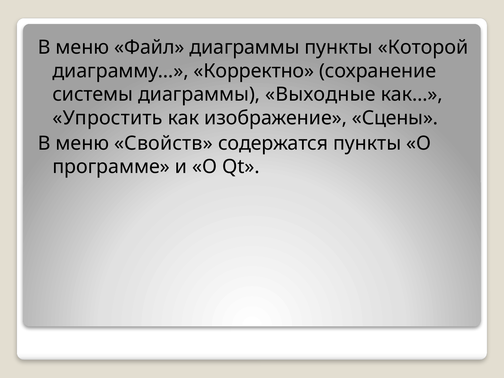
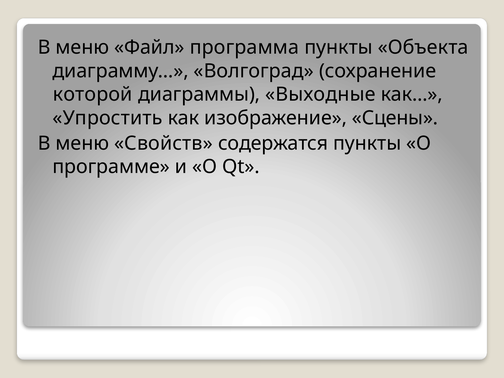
Файл диаграммы: диаграммы -> программа (244, 47)
Которой: Которой -> Объекта (423, 47)
Корректно: Корректно -> Волгоград (254, 71)
системы: системы -> которой (93, 94)
